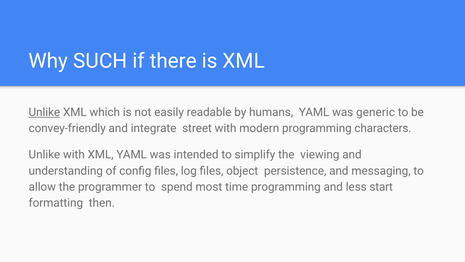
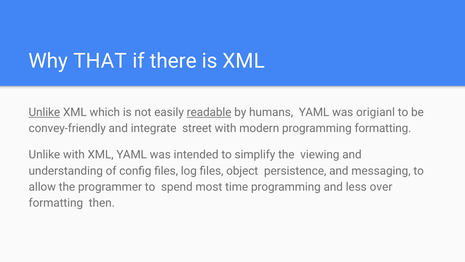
SUCH: SUCH -> THAT (100, 61)
readable underline: none -> present (209, 112)
generic: generic -> origianl (376, 112)
programming characters: characters -> formatting (383, 128)
start: start -> over (381, 187)
